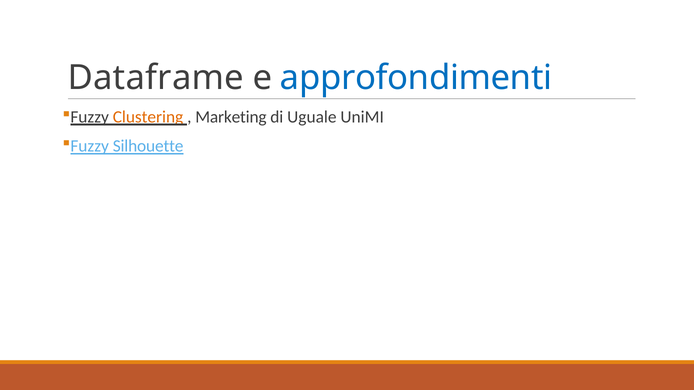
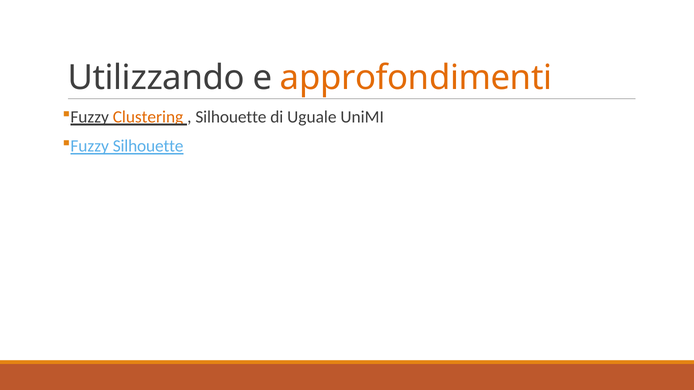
Dataframe: Dataframe -> Utilizzando (156, 78)
approfondimenti colour: blue -> orange (416, 78)
Marketing: Marketing -> Silhouette (231, 117)
